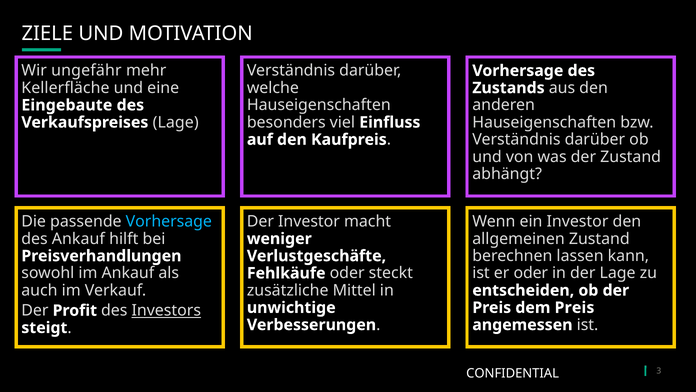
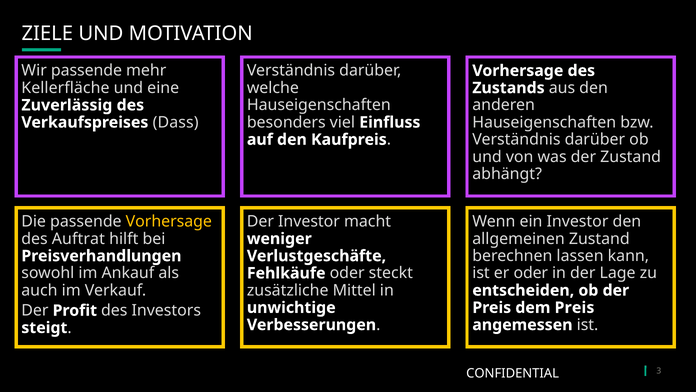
Wir ungefähr: ungefähr -> passende (87, 71)
Eingebaute: Eingebaute -> Zuverlässig (67, 105)
Verkaufspreises Lage: Lage -> Dass (176, 122)
Vorhersage colour: light blue -> yellow (169, 221)
des Ankauf: Ankauf -> Auftrat (78, 238)
Investors underline: present -> none (166, 310)
